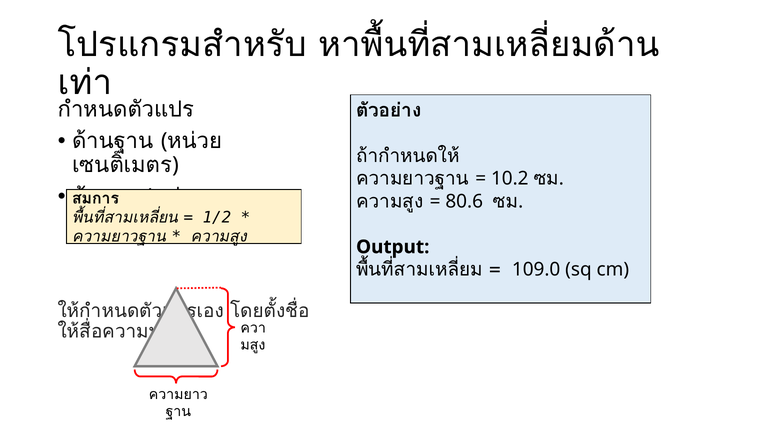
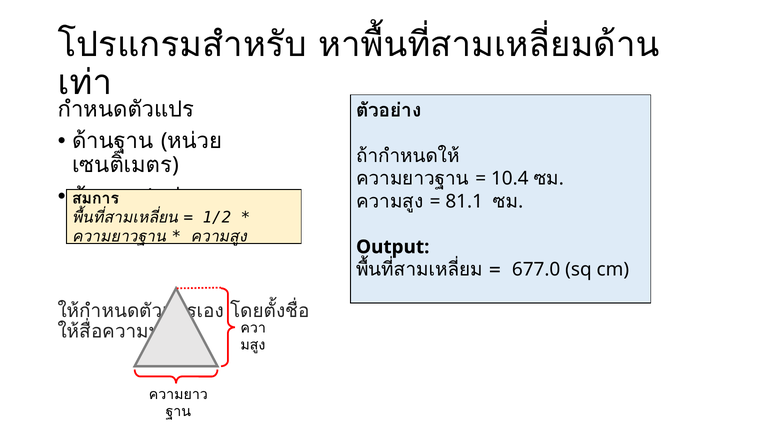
10.2: 10.2 -> 10.4 (510, 178)
80.6: 80.6 -> 81.1 (464, 201)
109.0: 109.0 -> 677.0 (536, 269)
